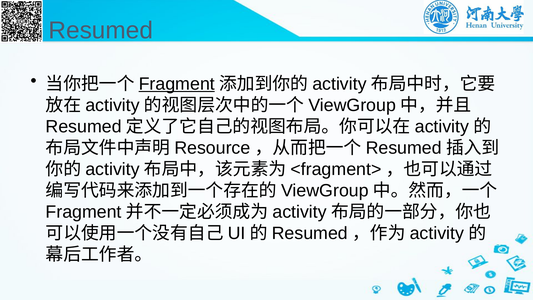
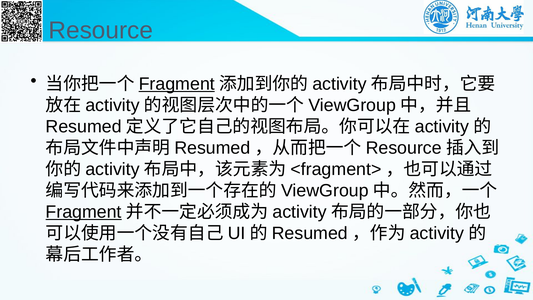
Resumed: Resumed -> Resource (101, 30)
Resource: Resource -> Resumed (212, 148)
Resumed: Resumed -> Resource (404, 148)
Fragment underline: none -> present (84, 212)
